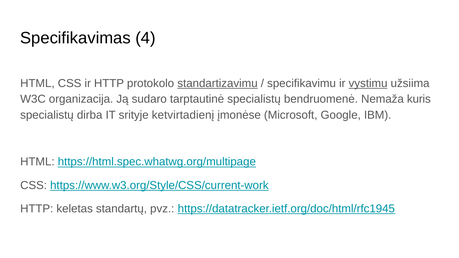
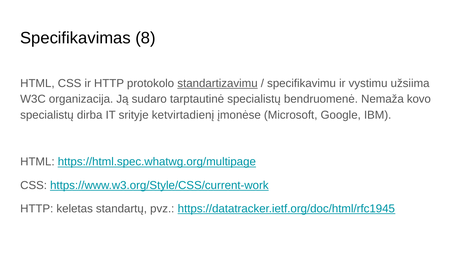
4: 4 -> 8 (145, 38)
vystimu underline: present -> none (368, 83)
kuris: kuris -> kovo (419, 99)
